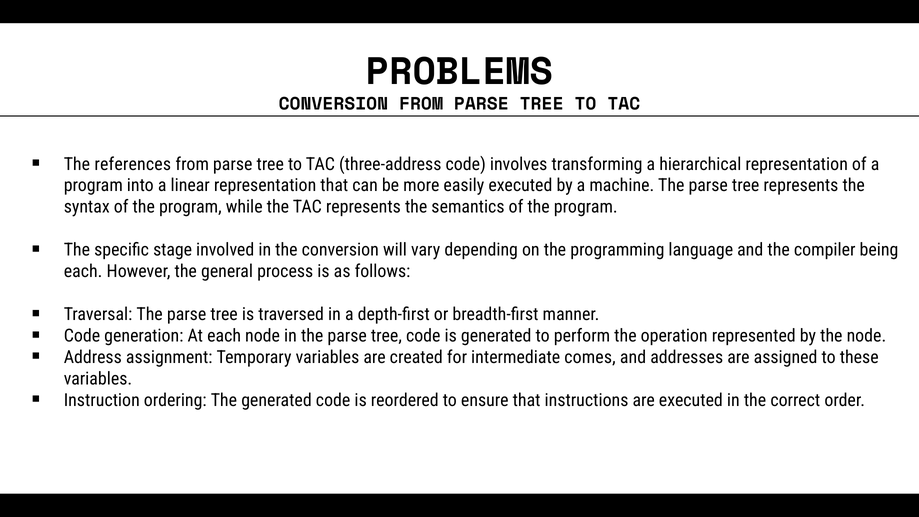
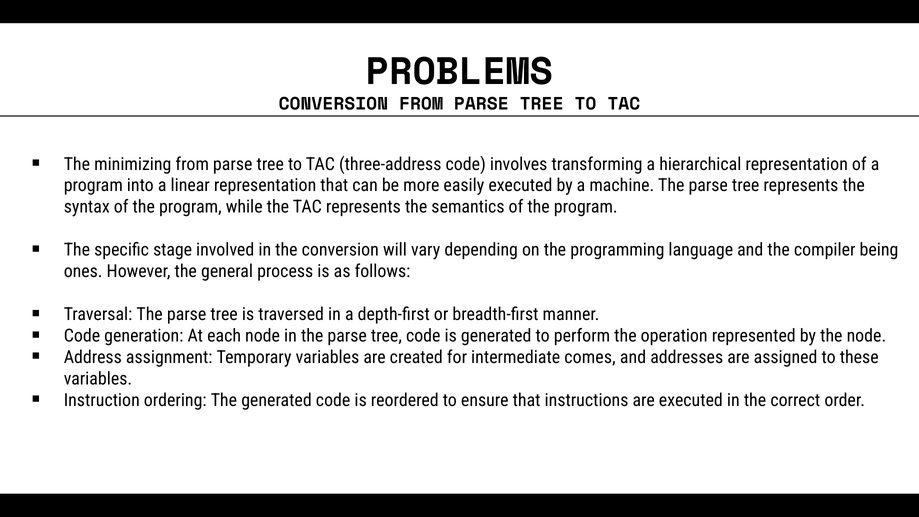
references: references -> minimizing (133, 164)
each: each -> ones (83, 271)
